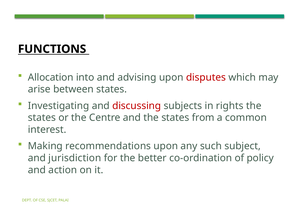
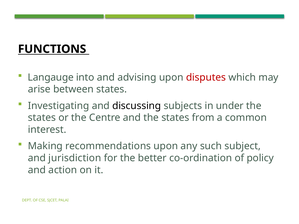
Allocation: Allocation -> Langauge (51, 77)
discussing colour: red -> black (137, 106)
rights: rights -> under (230, 106)
